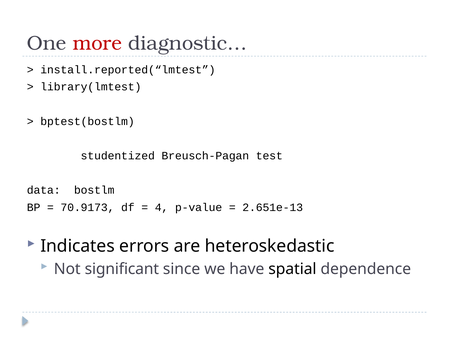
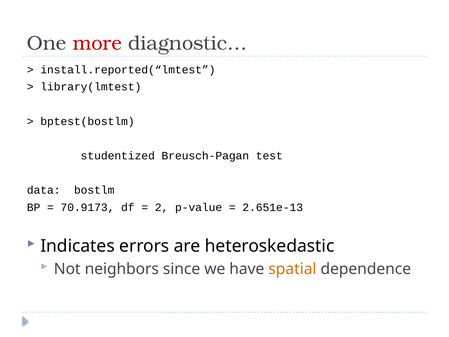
4: 4 -> 2 (162, 207)
significant: significant -> neighbors (122, 269)
spatial colour: black -> orange (292, 269)
